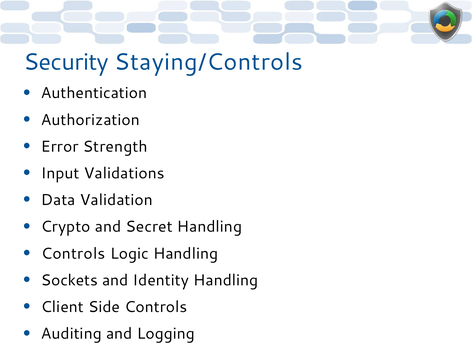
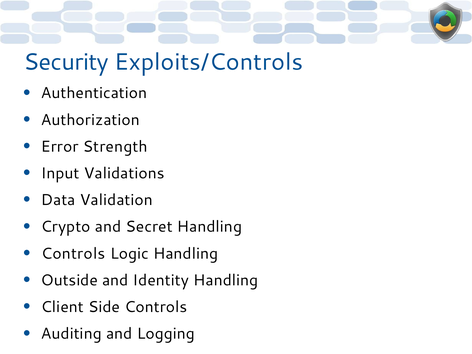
Staying/Controls: Staying/Controls -> Exploits/Controls (209, 62)
Sockets: Sockets -> Outside (69, 280)
